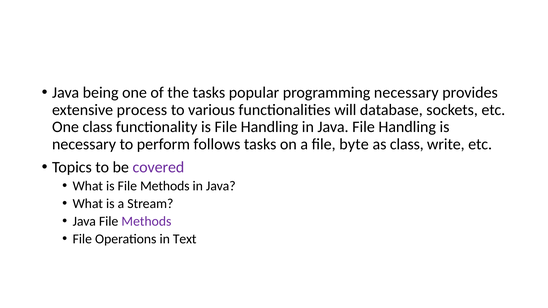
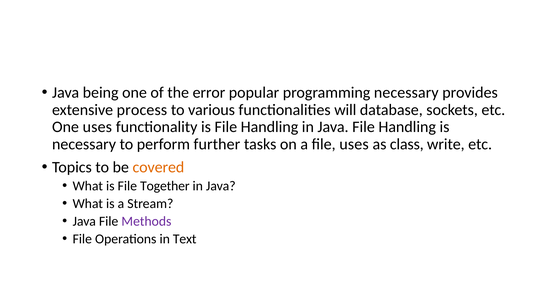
the tasks: tasks -> error (209, 93)
One class: class -> uses (97, 127)
follows: follows -> further (217, 144)
file byte: byte -> uses (354, 144)
covered colour: purple -> orange (158, 167)
is File Methods: Methods -> Together (165, 186)
